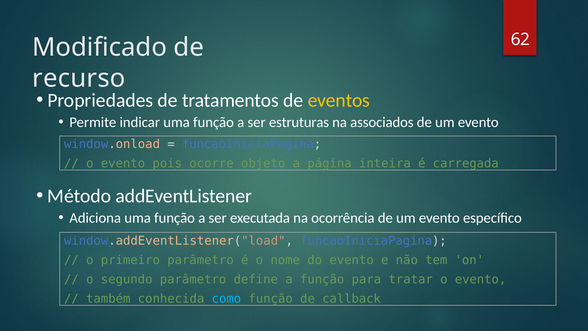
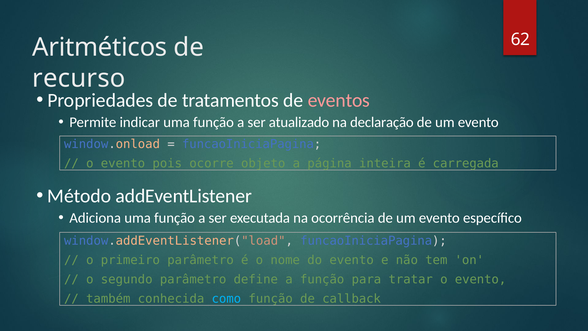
Modificado: Modificado -> Aritméticos (100, 47)
eventos colour: yellow -> pink (339, 100)
estruturas: estruturas -> atualizado (299, 122)
associados: associados -> declaração (382, 122)
